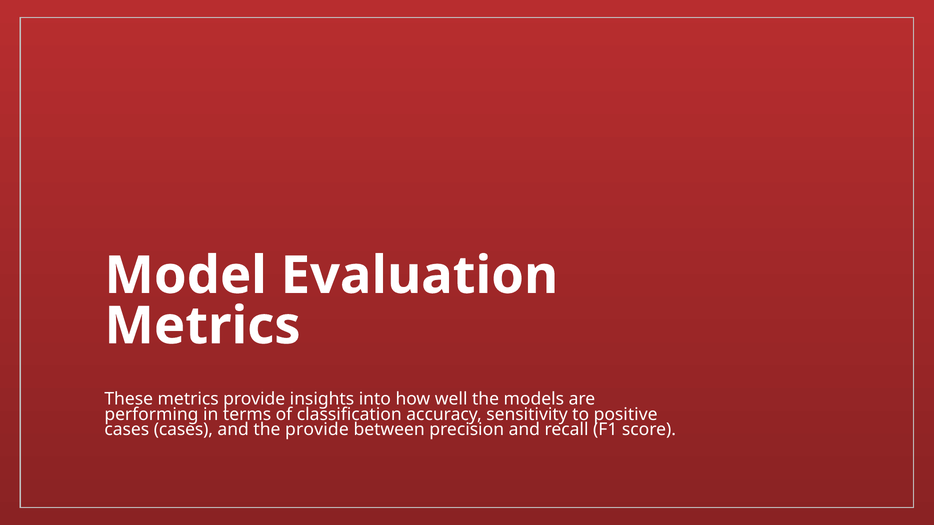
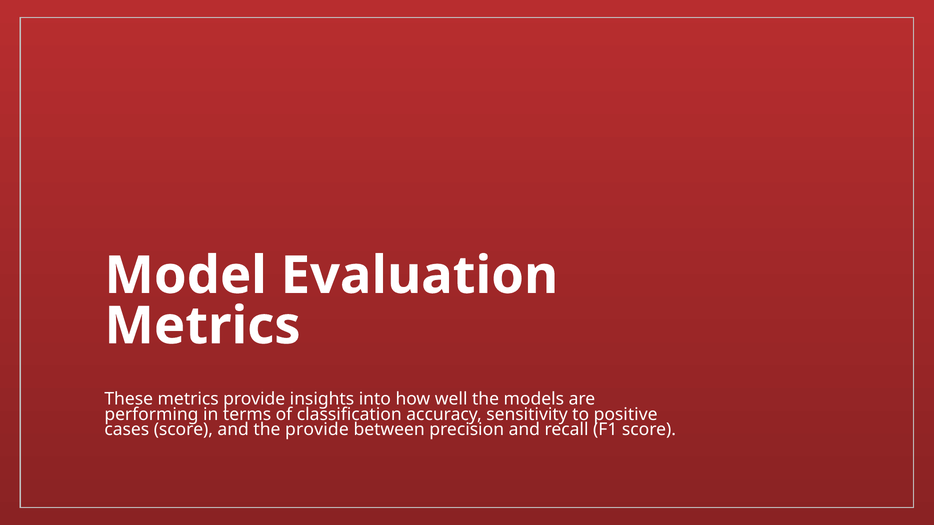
cases cases: cases -> score (183, 430)
